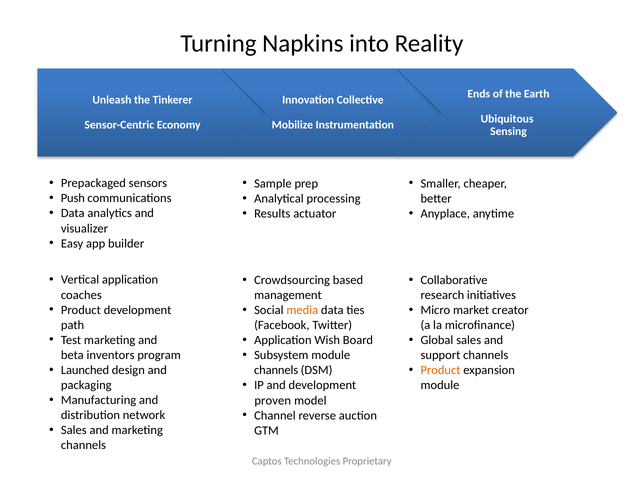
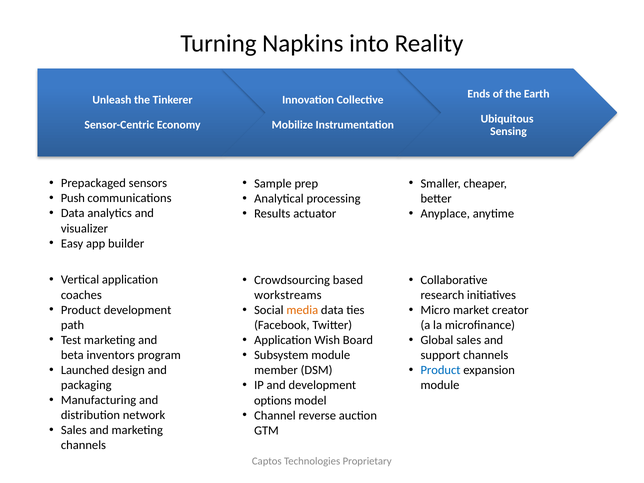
management: management -> workstreams (288, 295)
Product colour: orange -> blue (441, 370)
channels: channels -> member (276, 370)
proven: proven -> options (273, 400)
